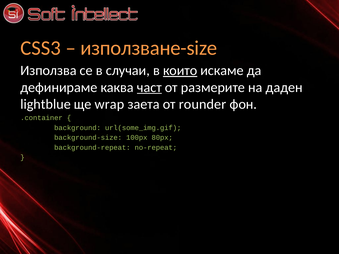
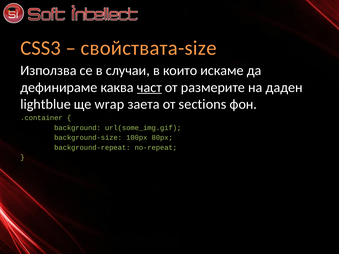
използване-size: използване-size -> свойствата-size (149, 48)
които underline: present -> none (180, 70)
rounder: rounder -> sections (203, 104)
